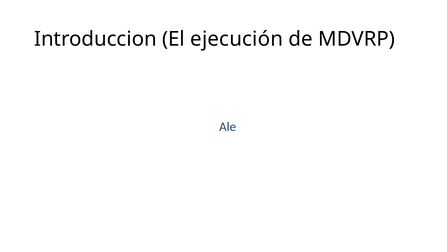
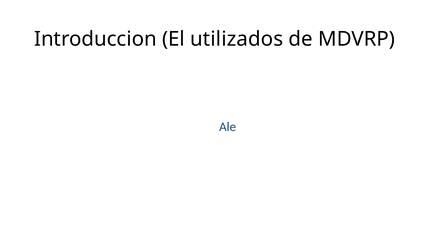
ejecución: ejecución -> utilizados (237, 39)
